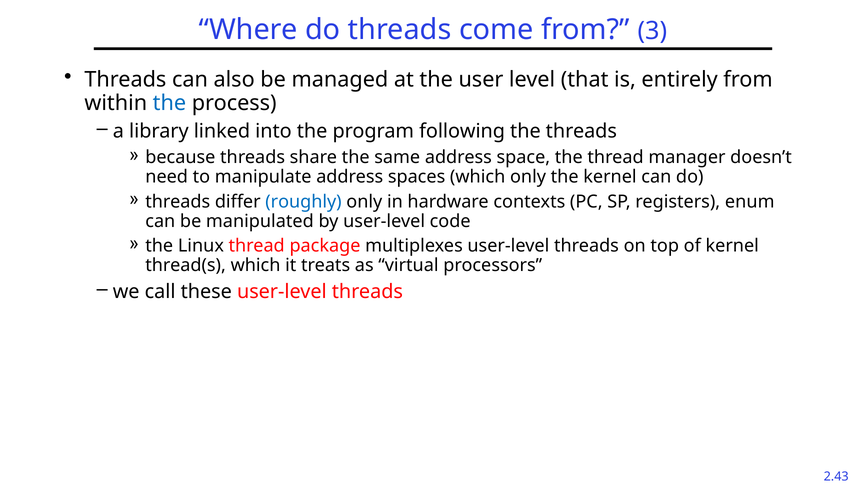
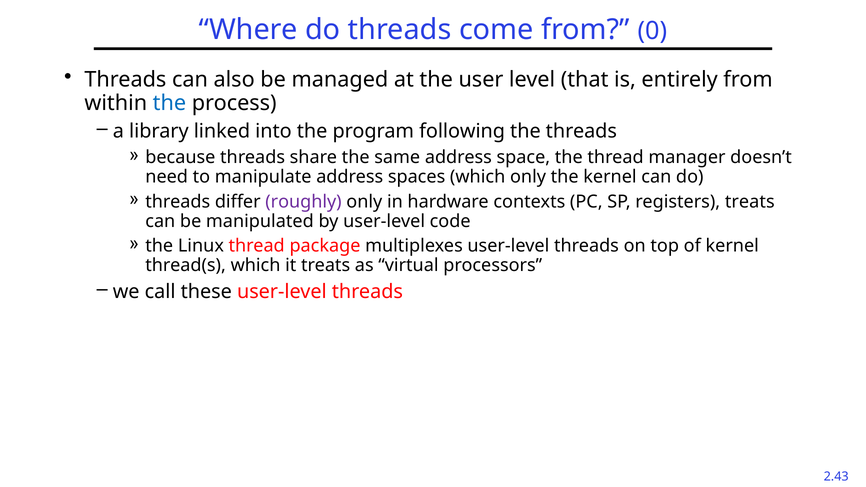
3: 3 -> 0 (652, 31)
roughly colour: blue -> purple (303, 202)
registers enum: enum -> treats (750, 202)
